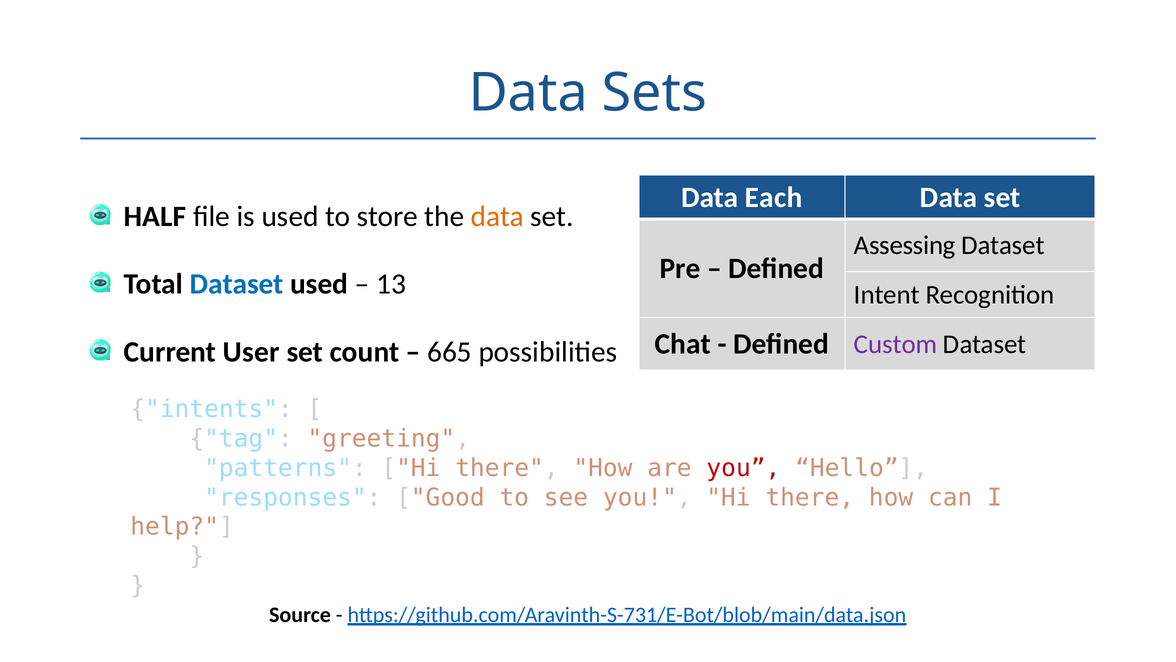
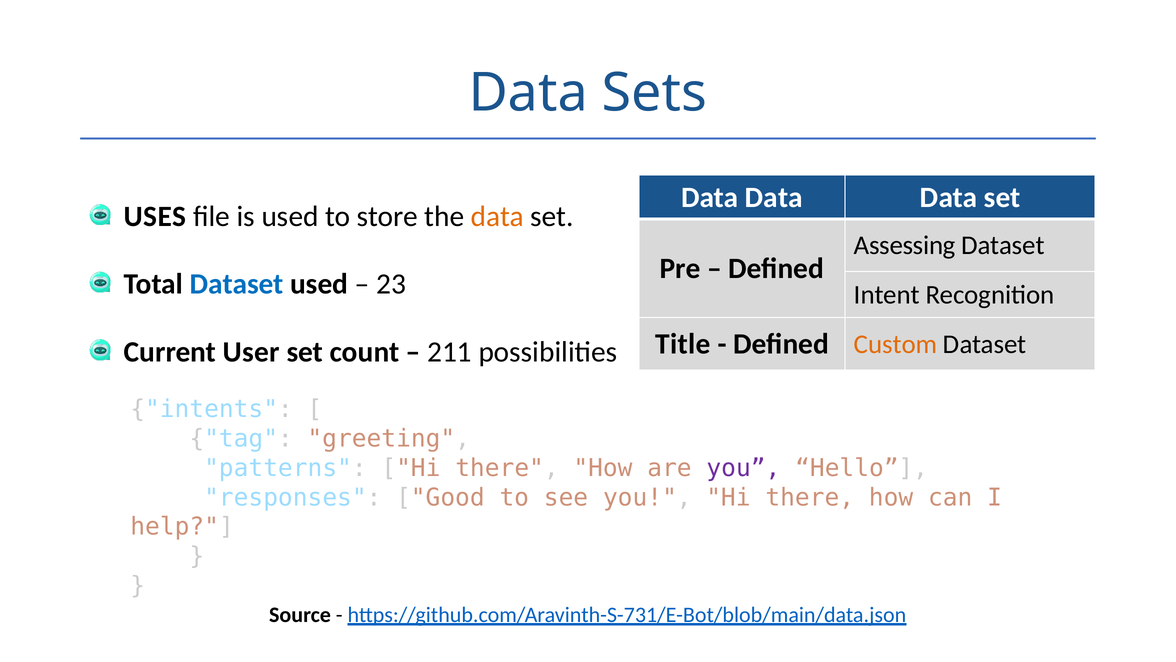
Each: Each -> Data (774, 197)
HALF: HALF -> USES (155, 216)
13: 13 -> 23 (391, 284)
Chat: Chat -> Title (683, 344)
Custom colour: purple -> orange (896, 344)
665: 665 -> 211 (450, 352)
you colour: red -> purple (743, 468)
